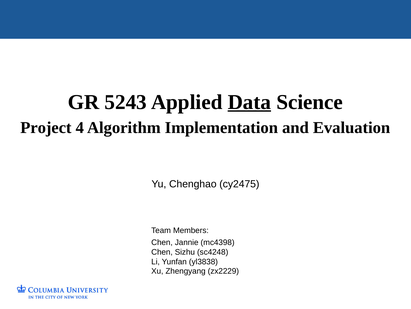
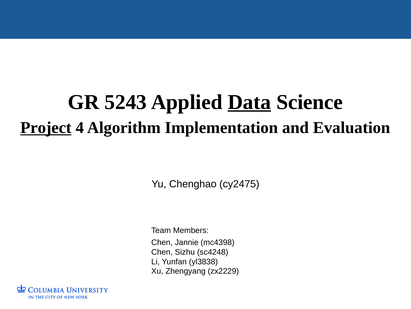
Project underline: none -> present (46, 127)
